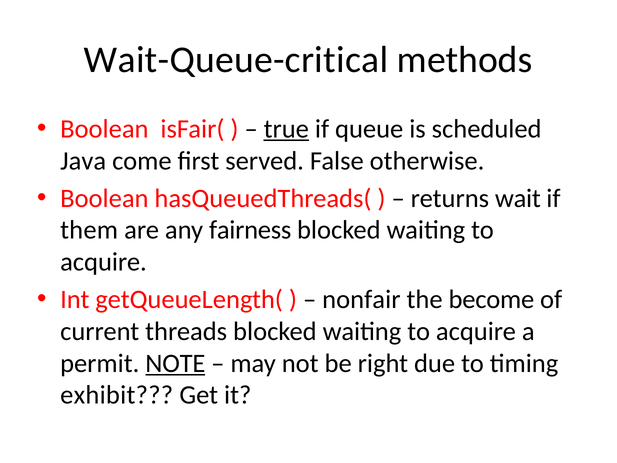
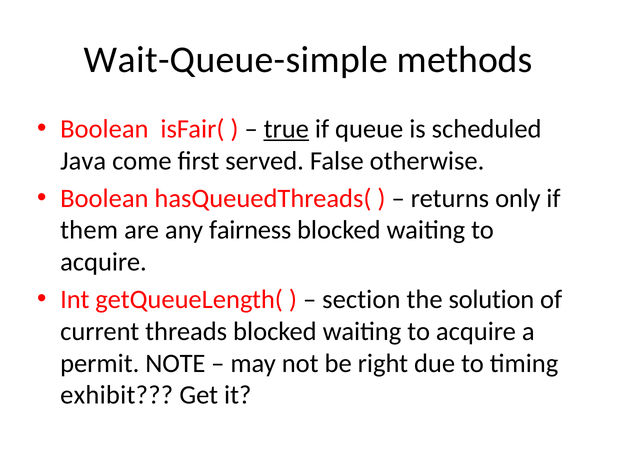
Wait-Queue-critical: Wait-Queue-critical -> Wait-Queue-simple (236, 60)
wait: wait -> only (518, 198)
nonfair: nonfair -> section (361, 299)
become: become -> solution (491, 299)
NOTE underline: present -> none (175, 363)
